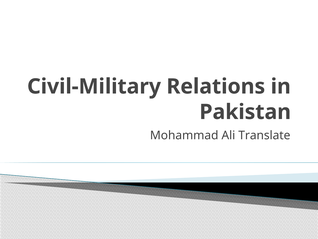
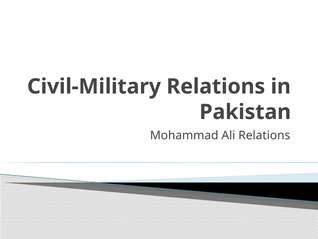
Ali Translate: Translate -> Relations (264, 135)
